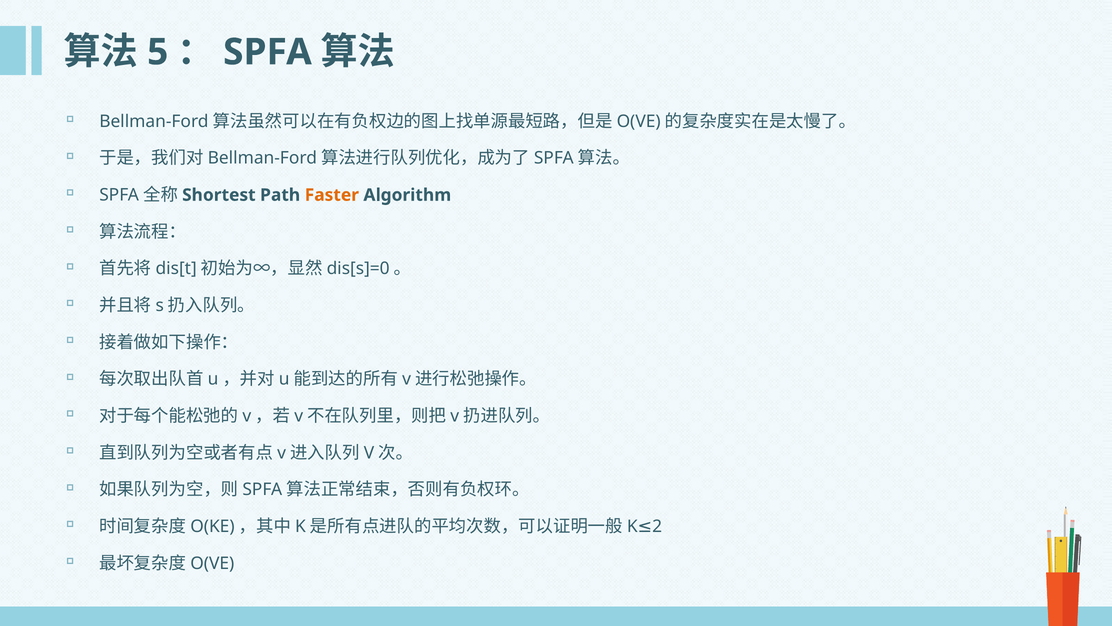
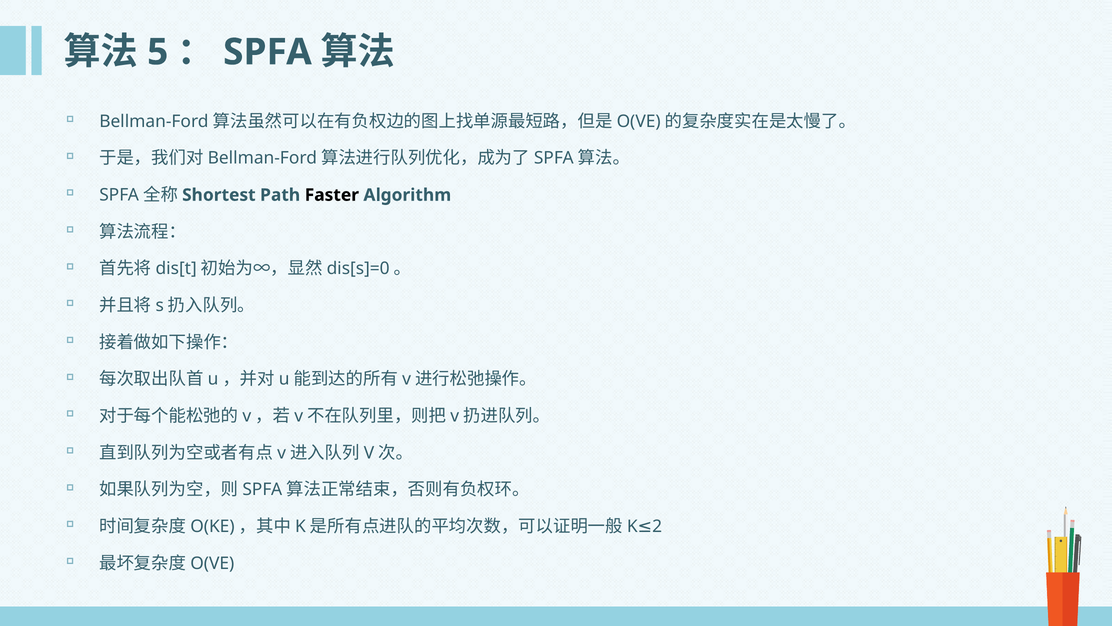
Faster colour: orange -> black (332, 195)
